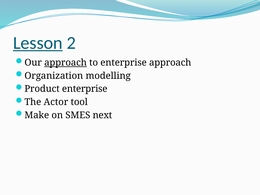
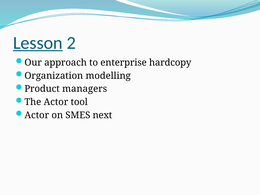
approach underline: present -> none (66, 63)
enterprise approach: approach -> hardcopy (170, 63)
Product enterprise: enterprise -> managers (85, 89)
Make: Make -> Actor (37, 115)
